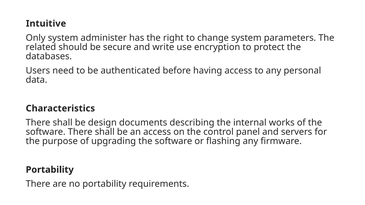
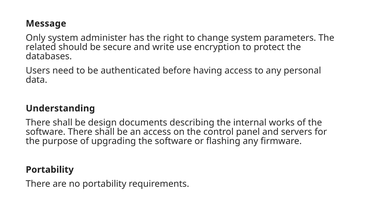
Intuitive: Intuitive -> Message (46, 24)
Characteristics: Characteristics -> Understanding (60, 109)
